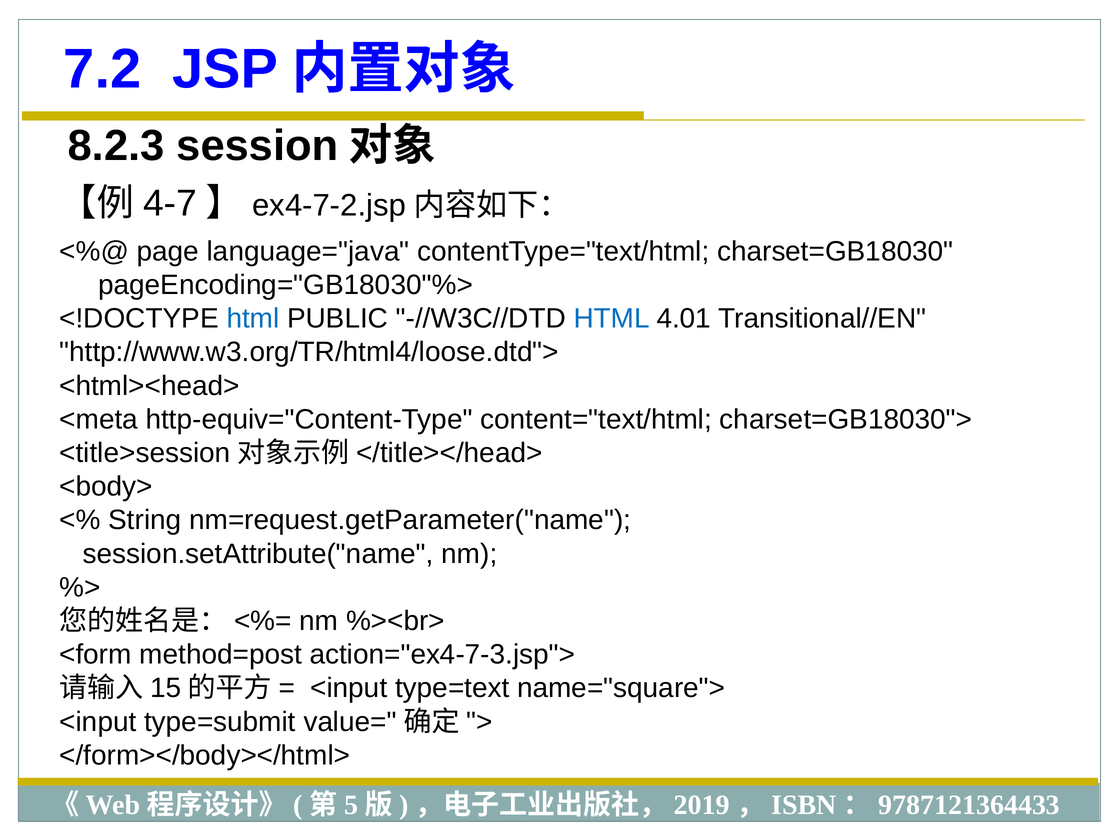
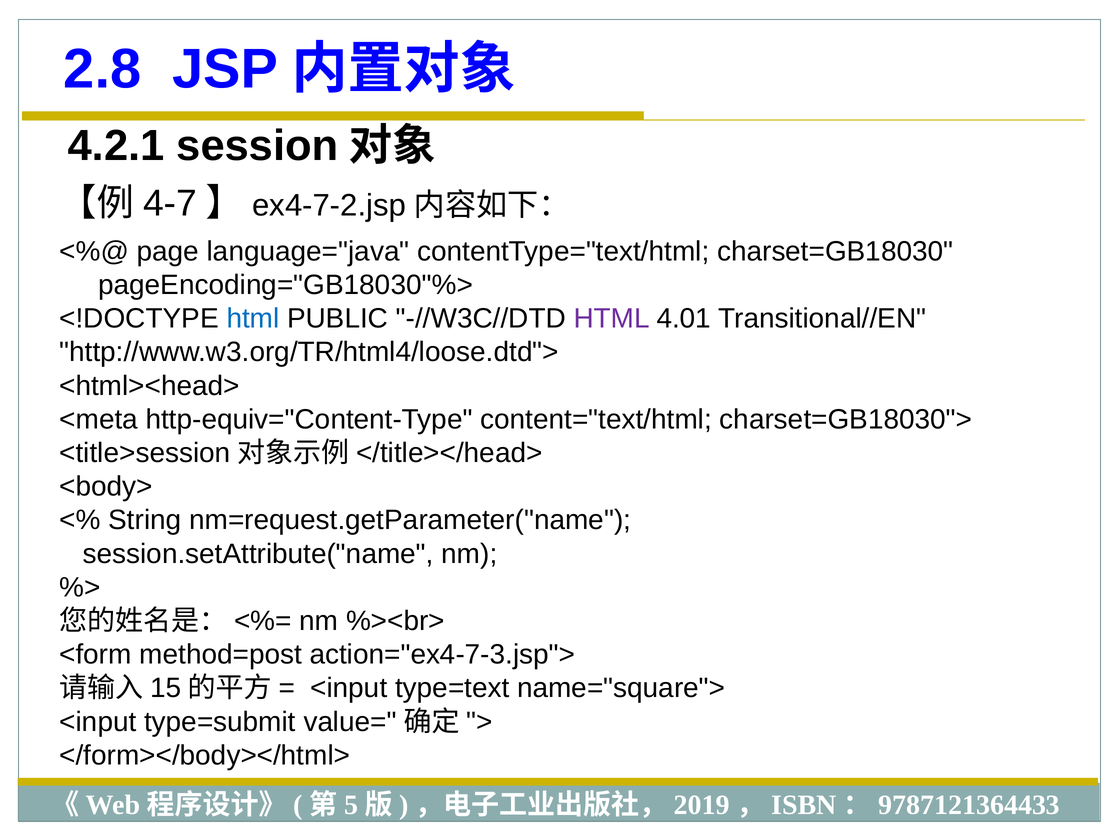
7.2: 7.2 -> 2.8 (102, 69)
8.2.3: 8.2.3 -> 4.2.1 (116, 146)
HTML colour: blue -> purple (612, 319)
